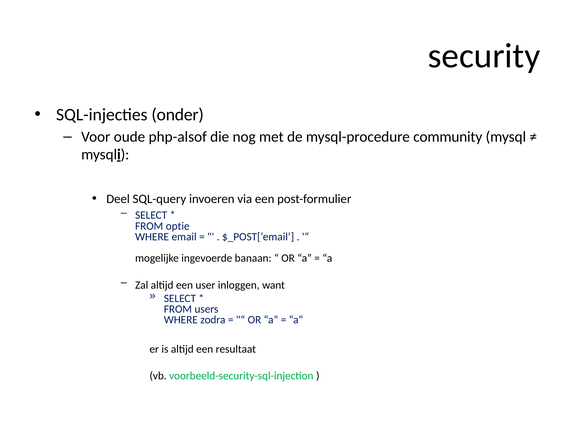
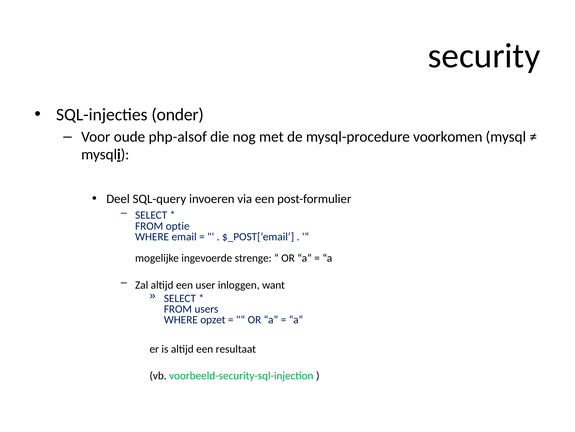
community: community -> voorkomen (448, 137)
banaan: banaan -> strenge (253, 258)
zodra: zodra -> opzet (213, 319)
